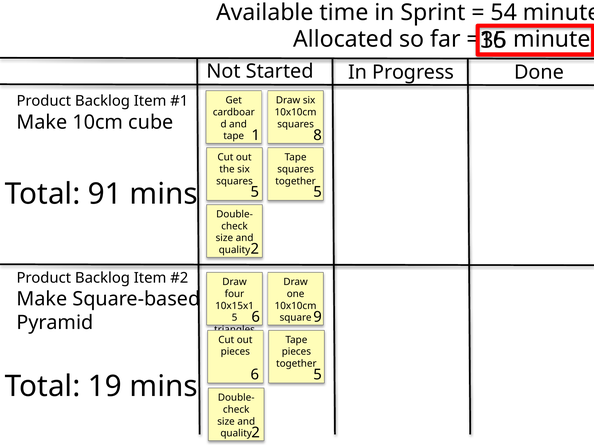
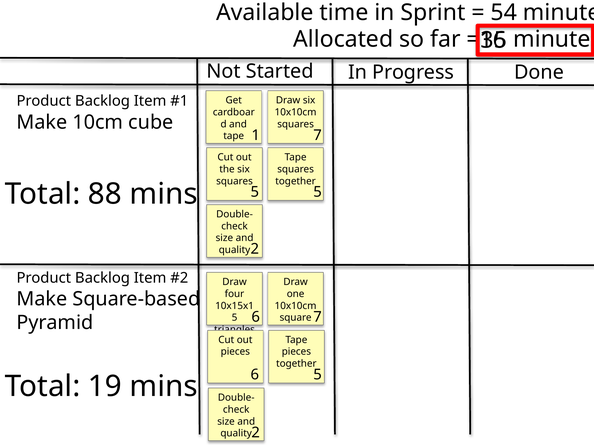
1 8: 8 -> 7 (318, 135)
91: 91 -> 88 (105, 194)
6 9: 9 -> 7 (318, 316)
